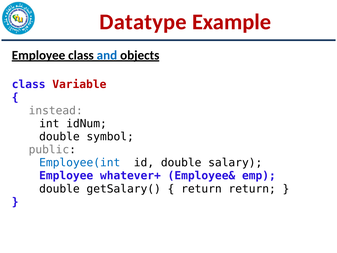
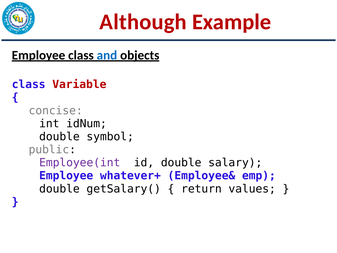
Datatype: Datatype -> Although (143, 22)
instead: instead -> concise (56, 110)
Employee(int colour: blue -> purple (80, 163)
return return: return -> values (252, 189)
